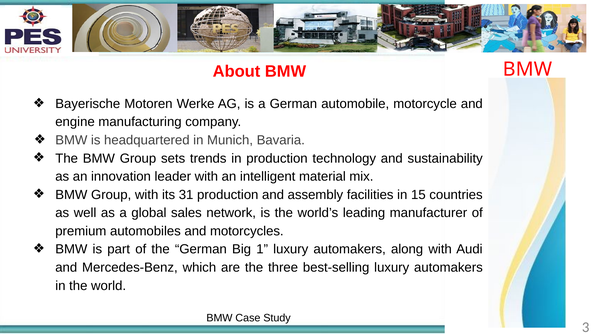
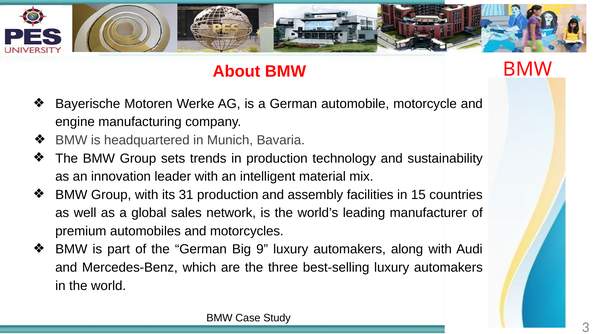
1: 1 -> 9 (262, 249)
